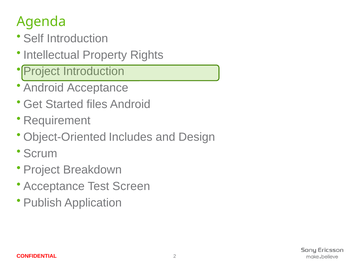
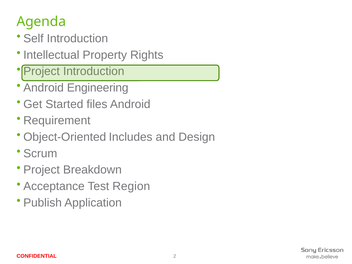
Android Acceptance: Acceptance -> Engineering (98, 88)
Screen: Screen -> Region (131, 186)
